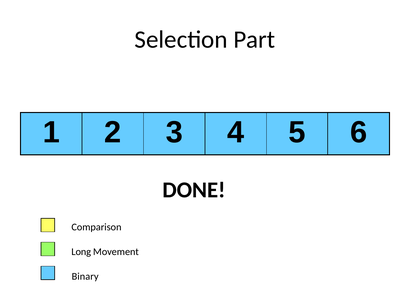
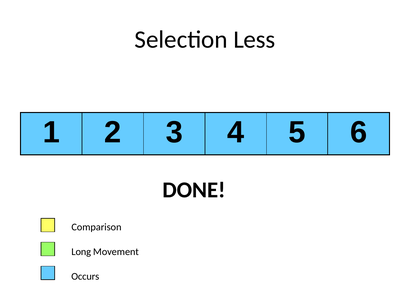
Part: Part -> Less (254, 40)
Binary: Binary -> Occurs (85, 277)
